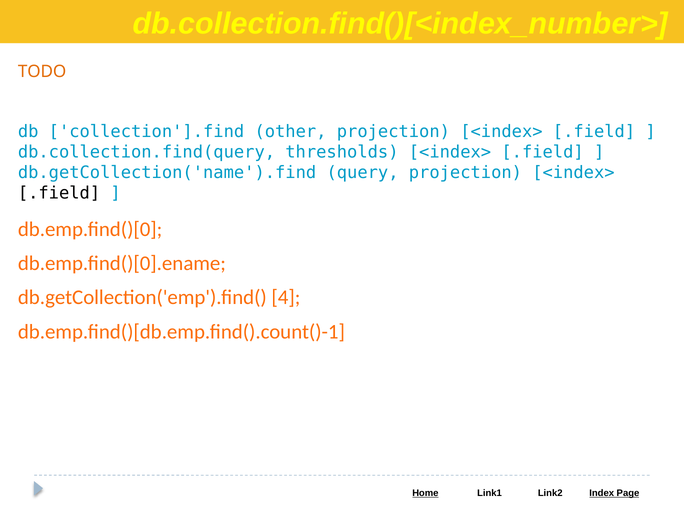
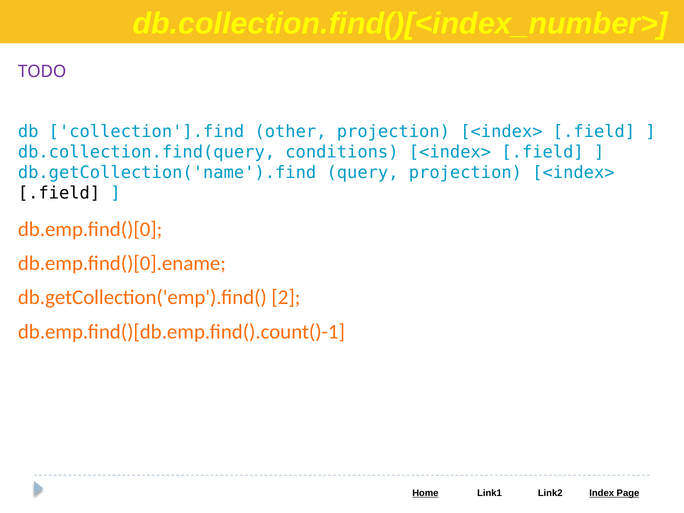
TODO colour: orange -> purple (42, 72)
thresholds: thresholds -> conditions (342, 152)
4: 4 -> 2 (286, 298)
